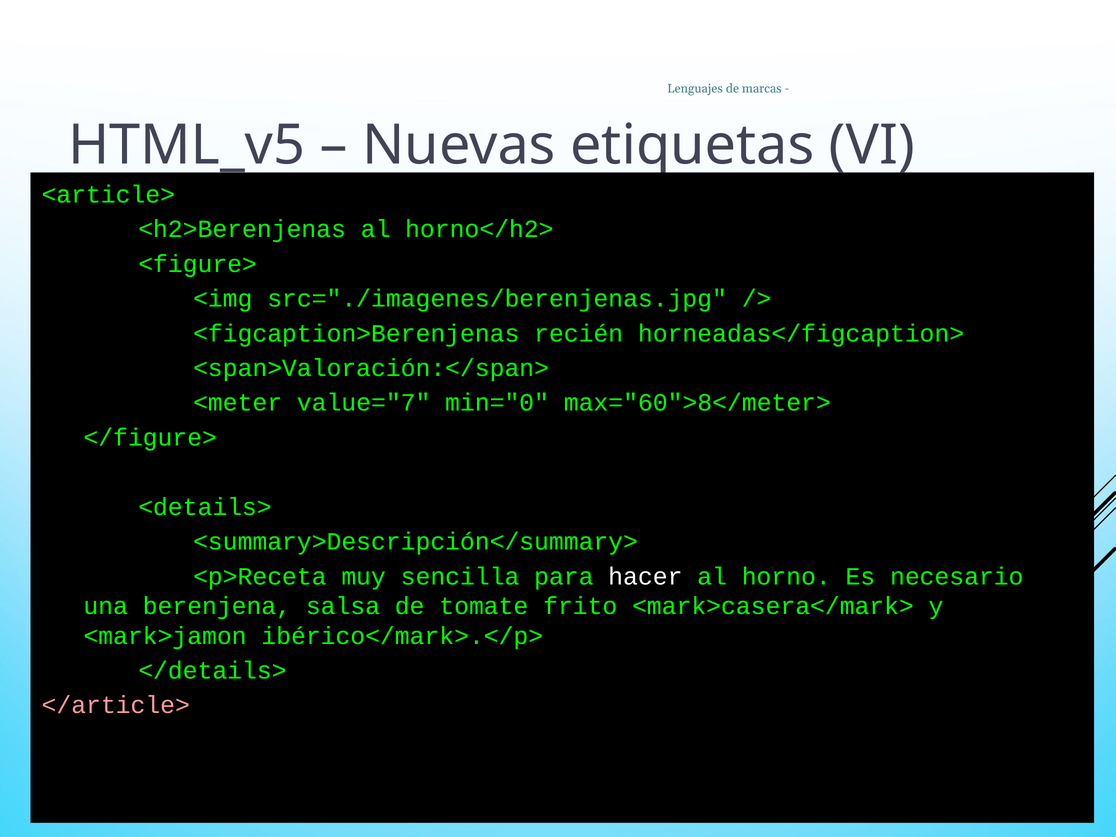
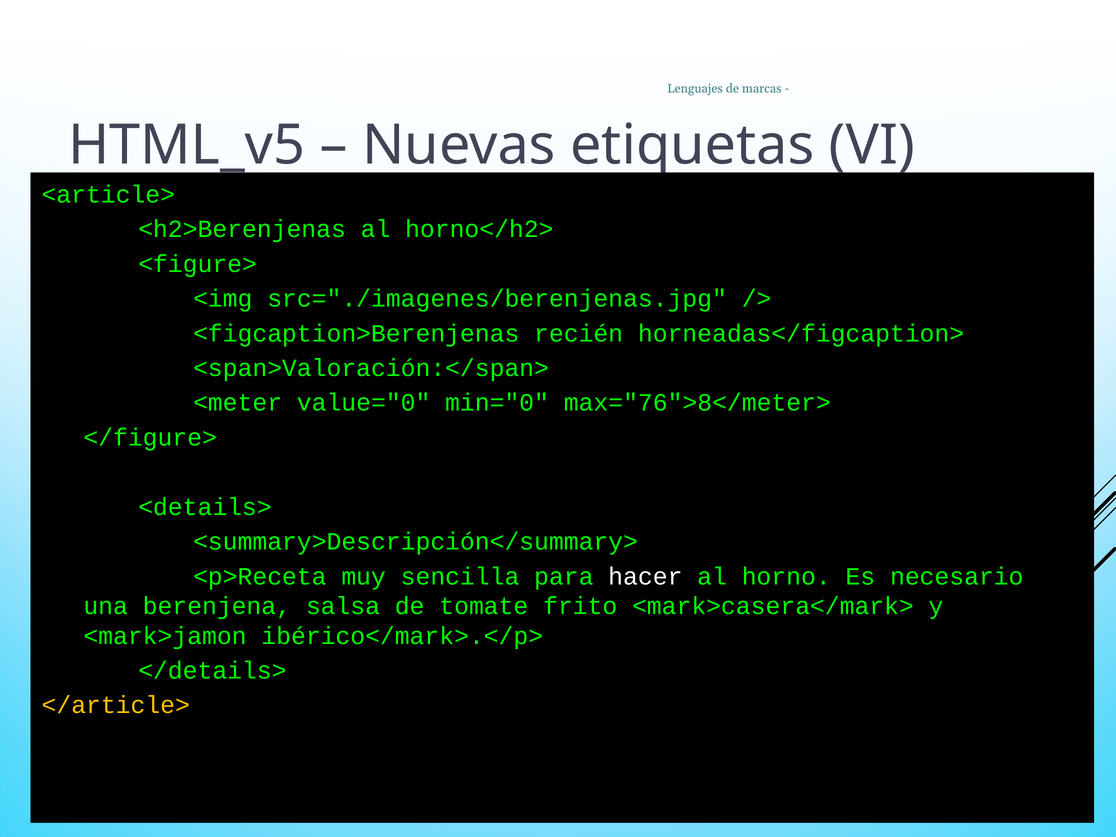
value="7: value="7 -> value="0 (364, 403)
max="60">8</meter>: max="60">8</meter> -> max="76">8</meter> (697, 403)
</article> colour: pink -> yellow (116, 705)
